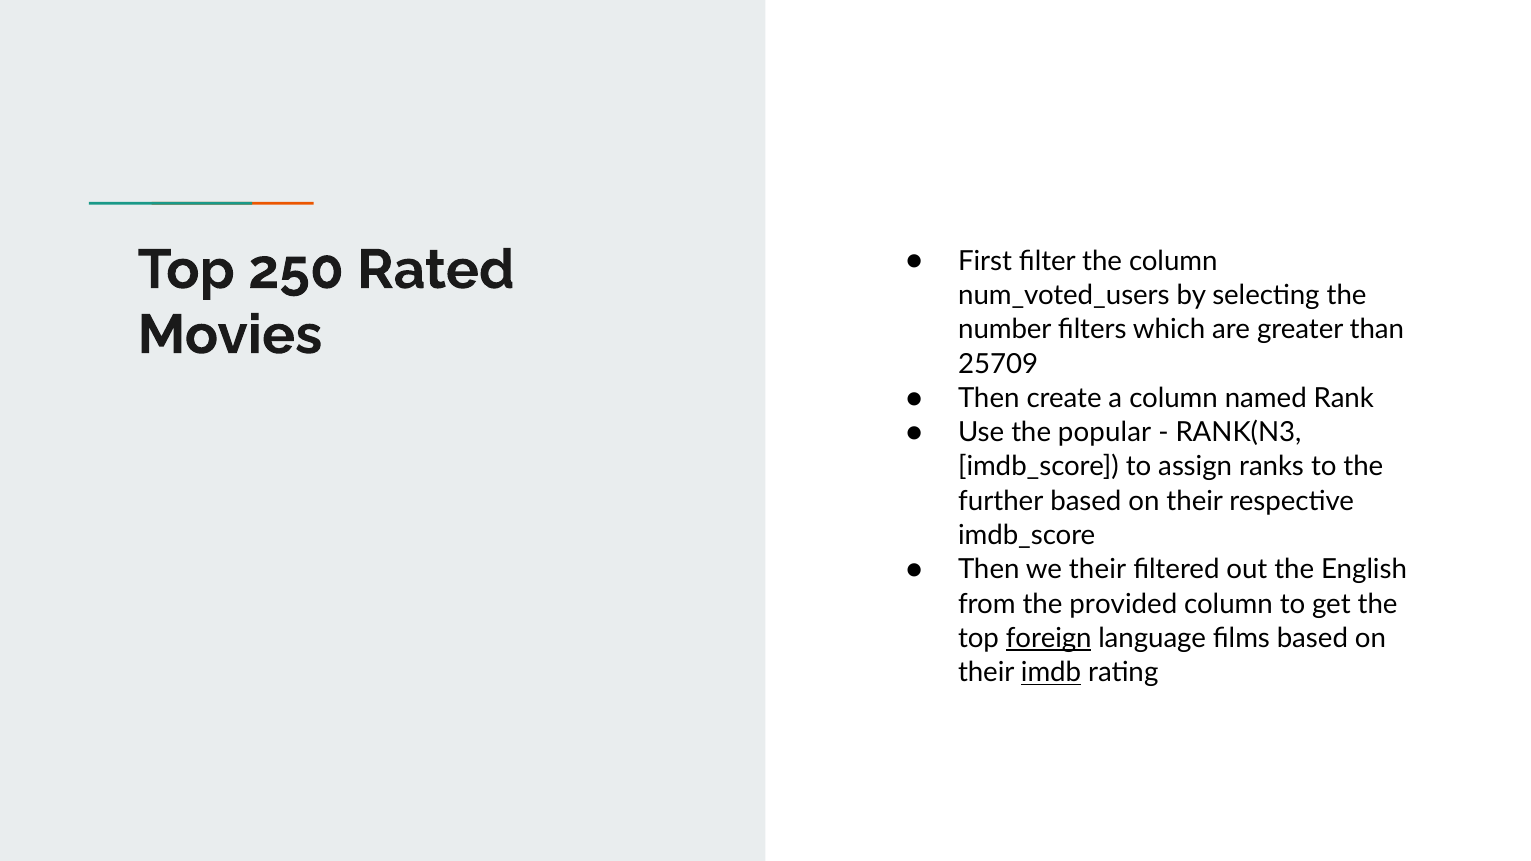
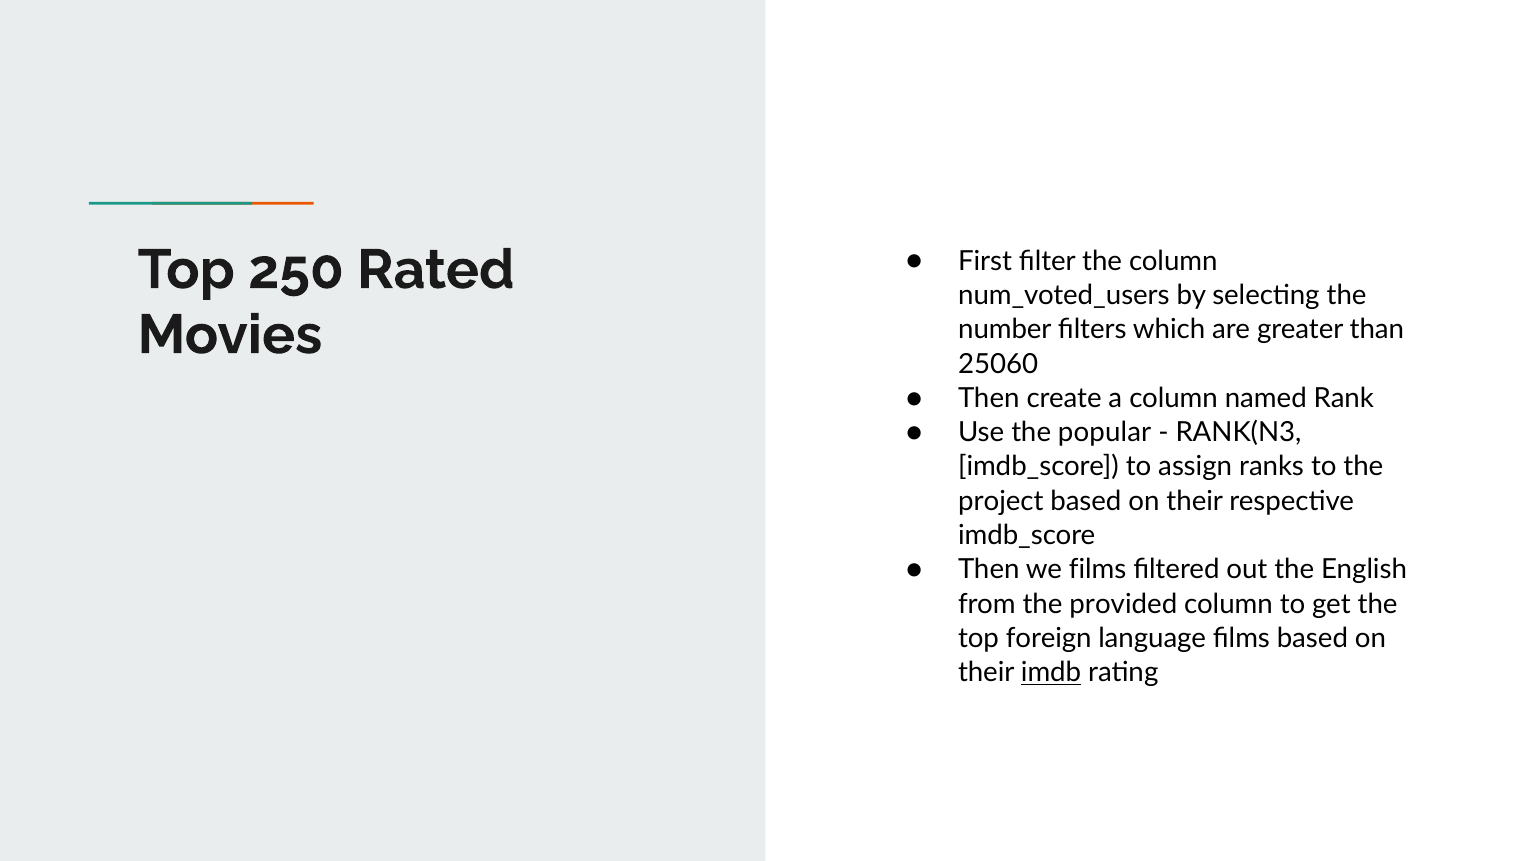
25709: 25709 -> 25060 (998, 364)
further: further -> project (1001, 501)
we their: their -> films (1098, 570)
foreign underline: present -> none (1049, 638)
